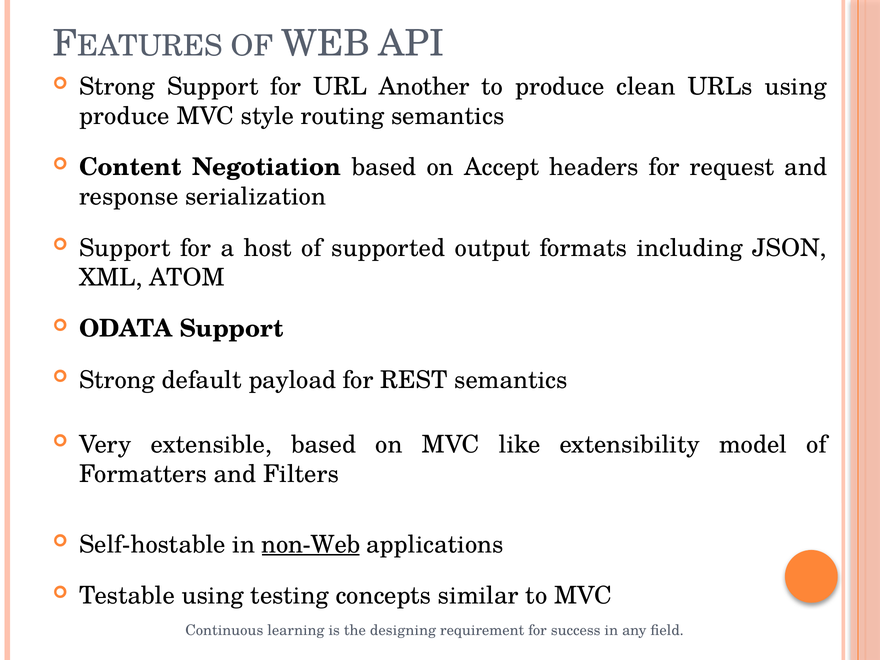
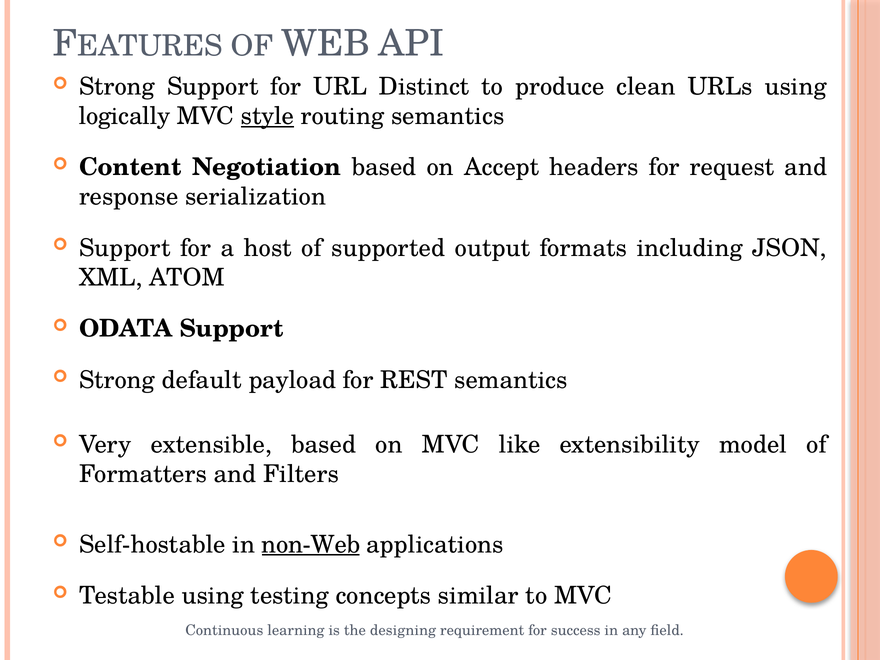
Another: Another -> Distinct (424, 87)
produce: produce -> logically (125, 116)
style underline: none -> present (267, 116)
